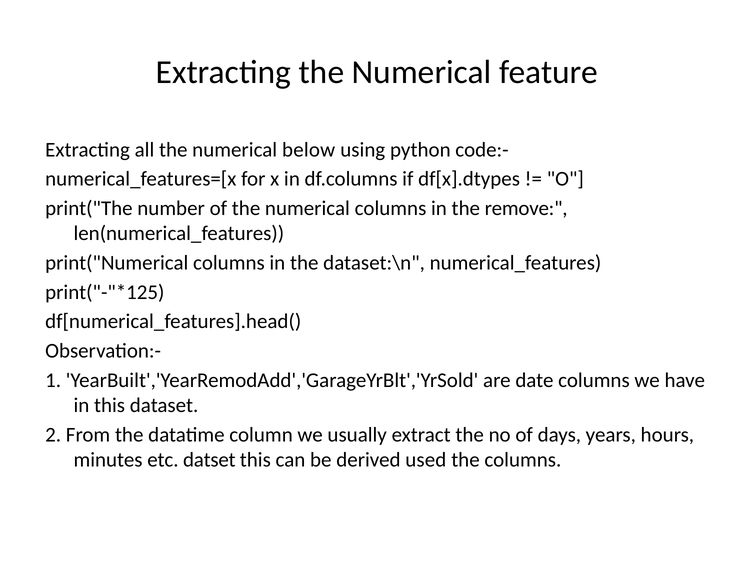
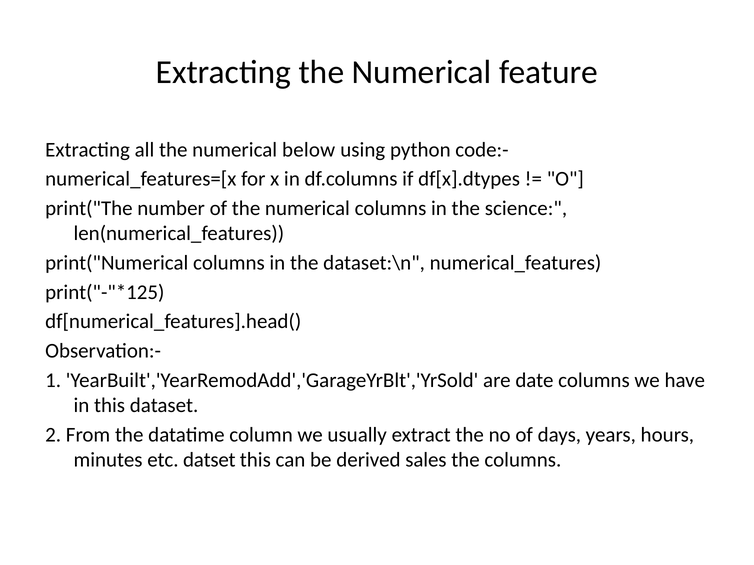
remove: remove -> science (526, 209)
used: used -> sales (426, 460)
